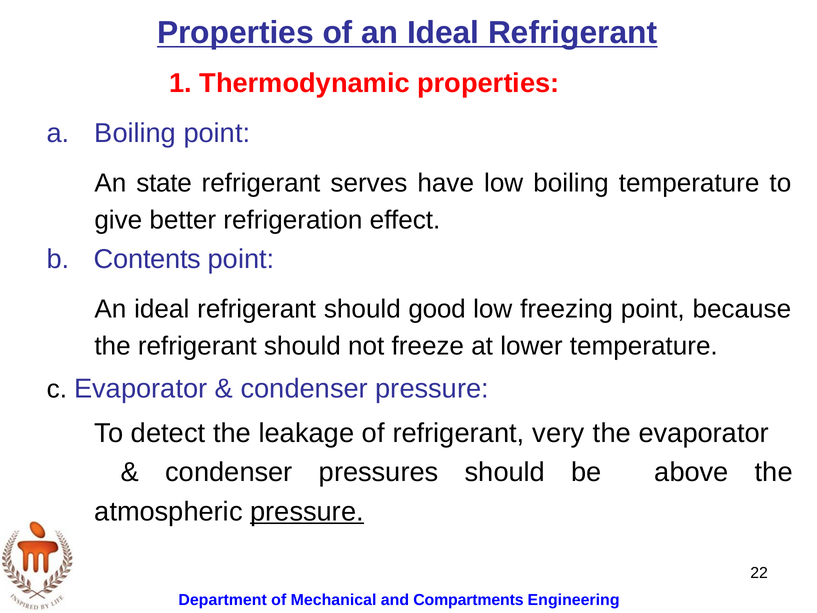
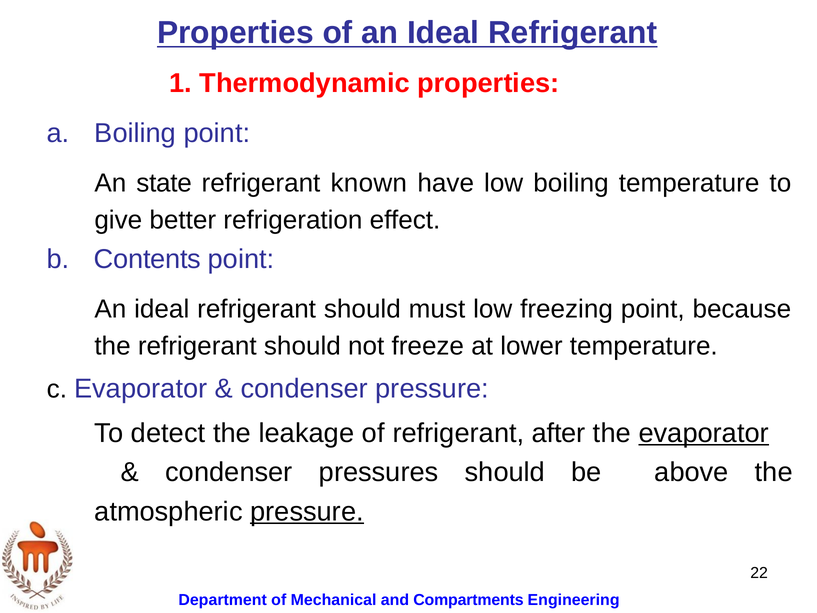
serves: serves -> known (369, 183)
good: good -> must (437, 309)
very: very -> after (559, 433)
evaporator underline: none -> present (704, 433)
